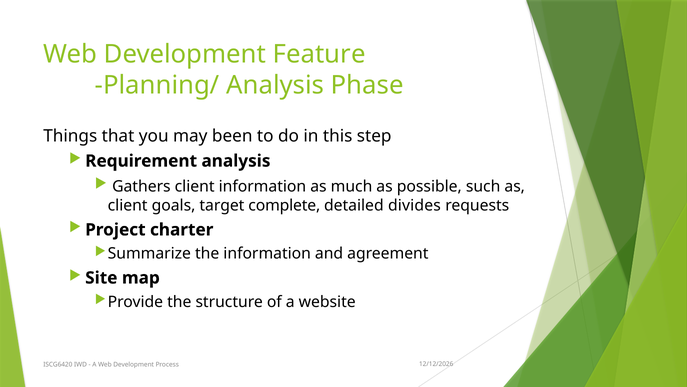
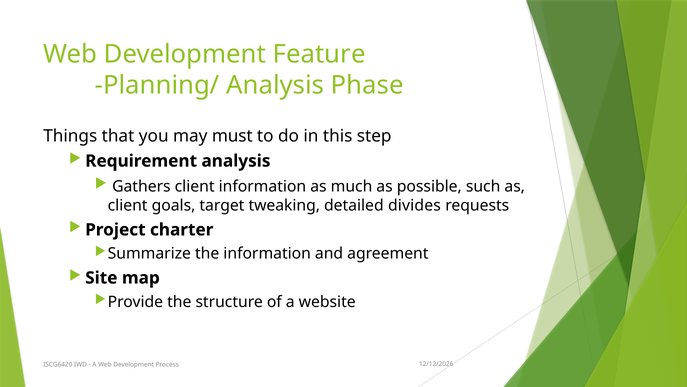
been: been -> must (232, 136)
complete: complete -> tweaking (284, 205)
